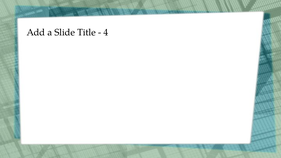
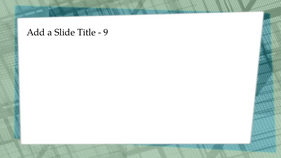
4: 4 -> 9 (106, 32)
